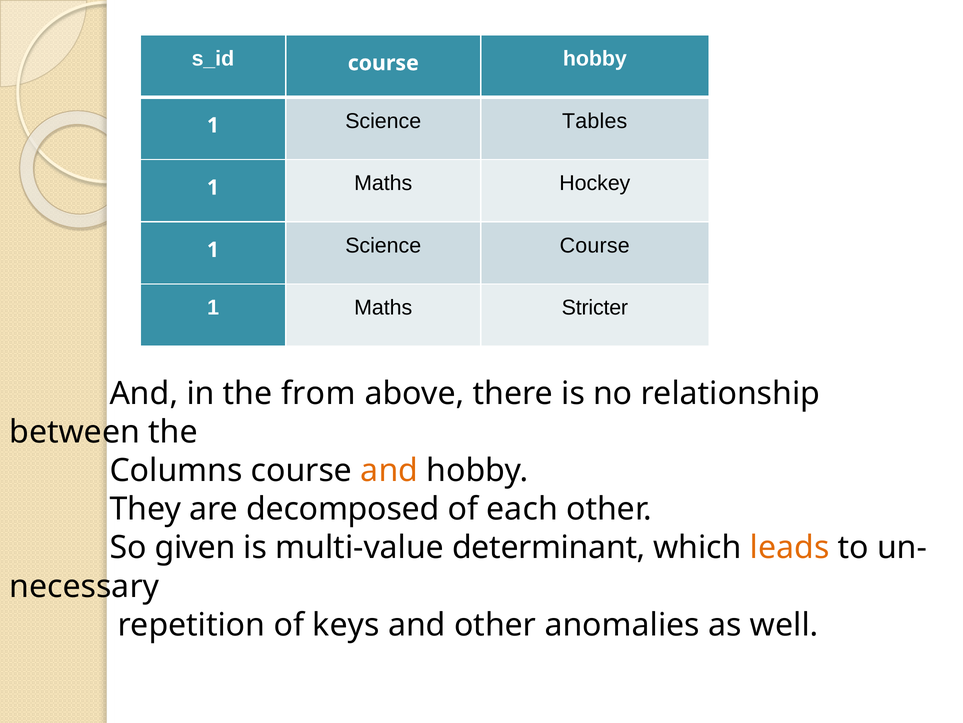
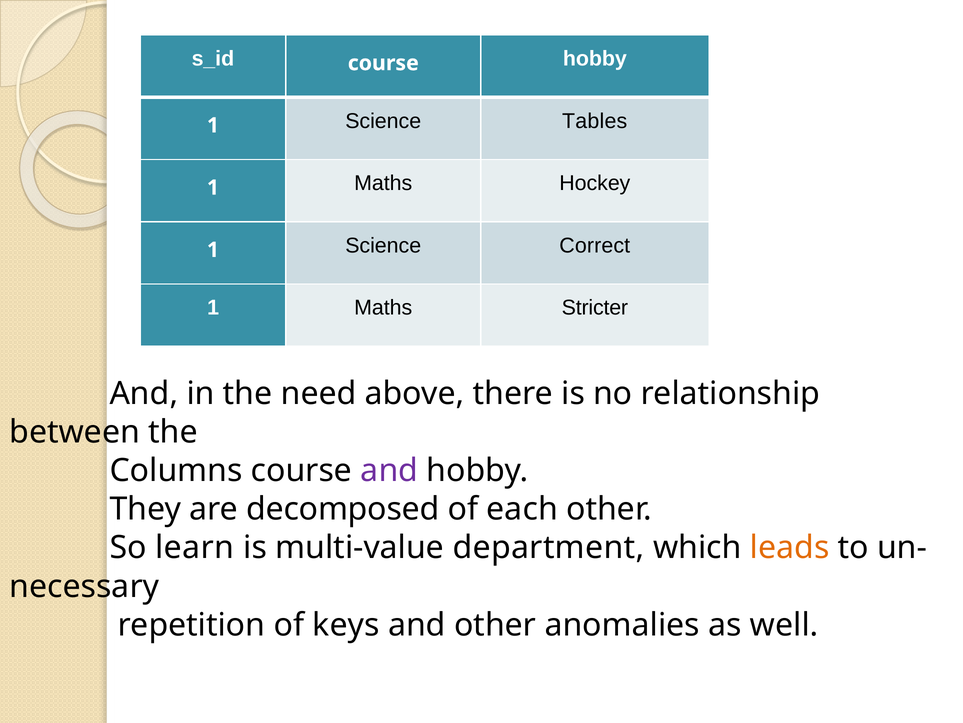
Science Course: Course -> Correct (595, 245)
from: from -> need (319, 393)
and colour: orange -> purple (389, 470)
given: given -> learn (195, 547)
determinant: determinant -> department (548, 547)
